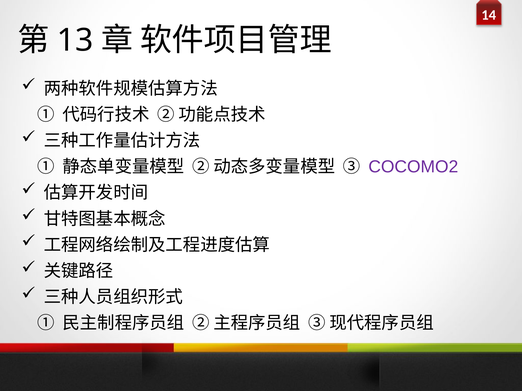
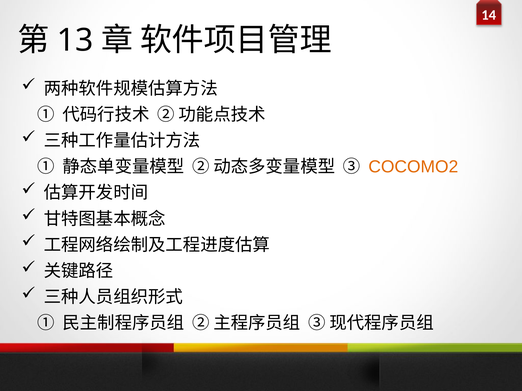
COCOMO2 colour: purple -> orange (413, 167)
